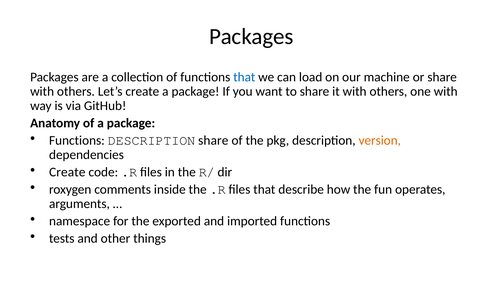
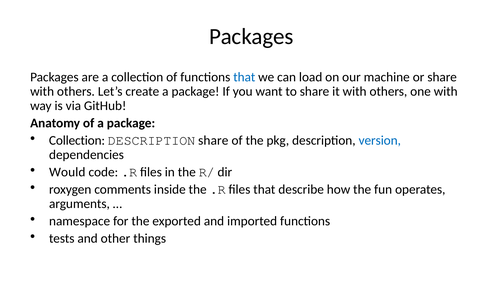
Functions: Functions -> Collection (77, 140)
version colour: orange -> blue (380, 140)
Create: Create -> Would (67, 172)
